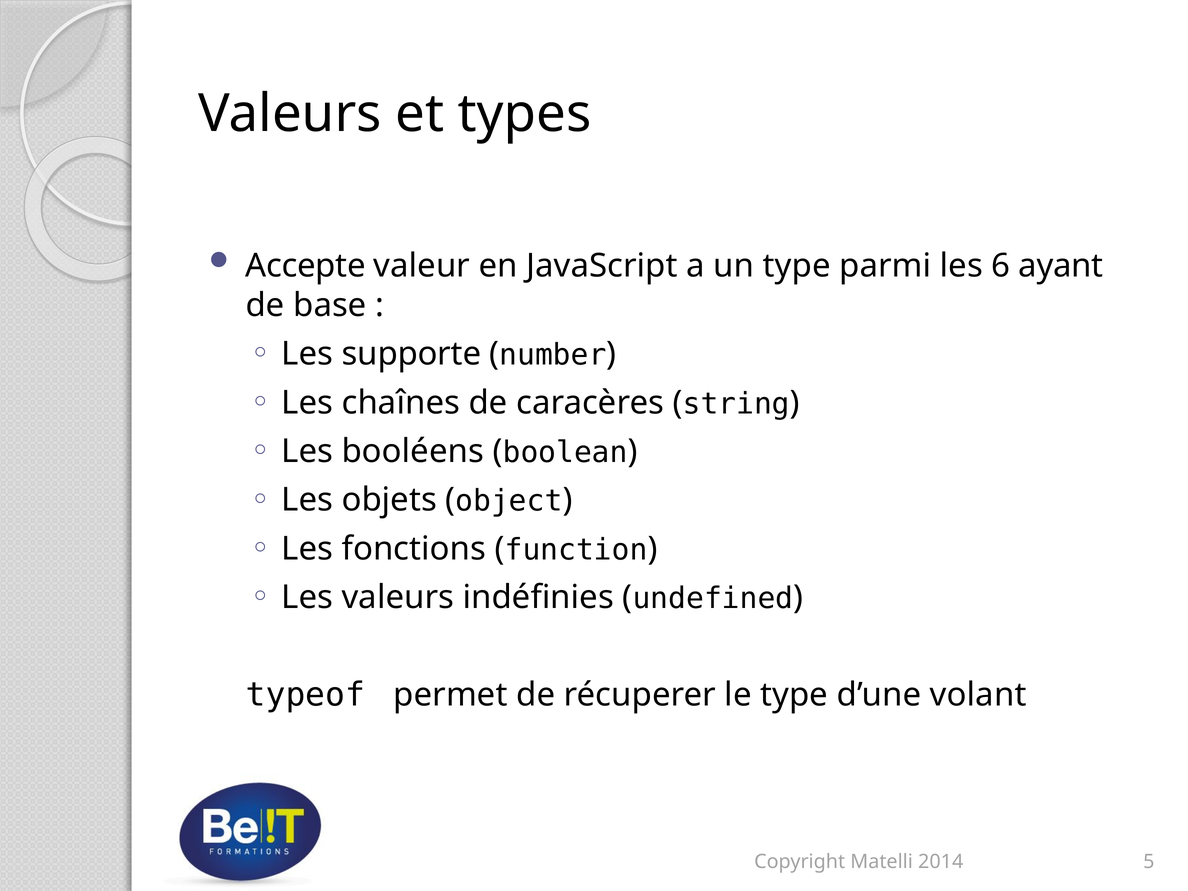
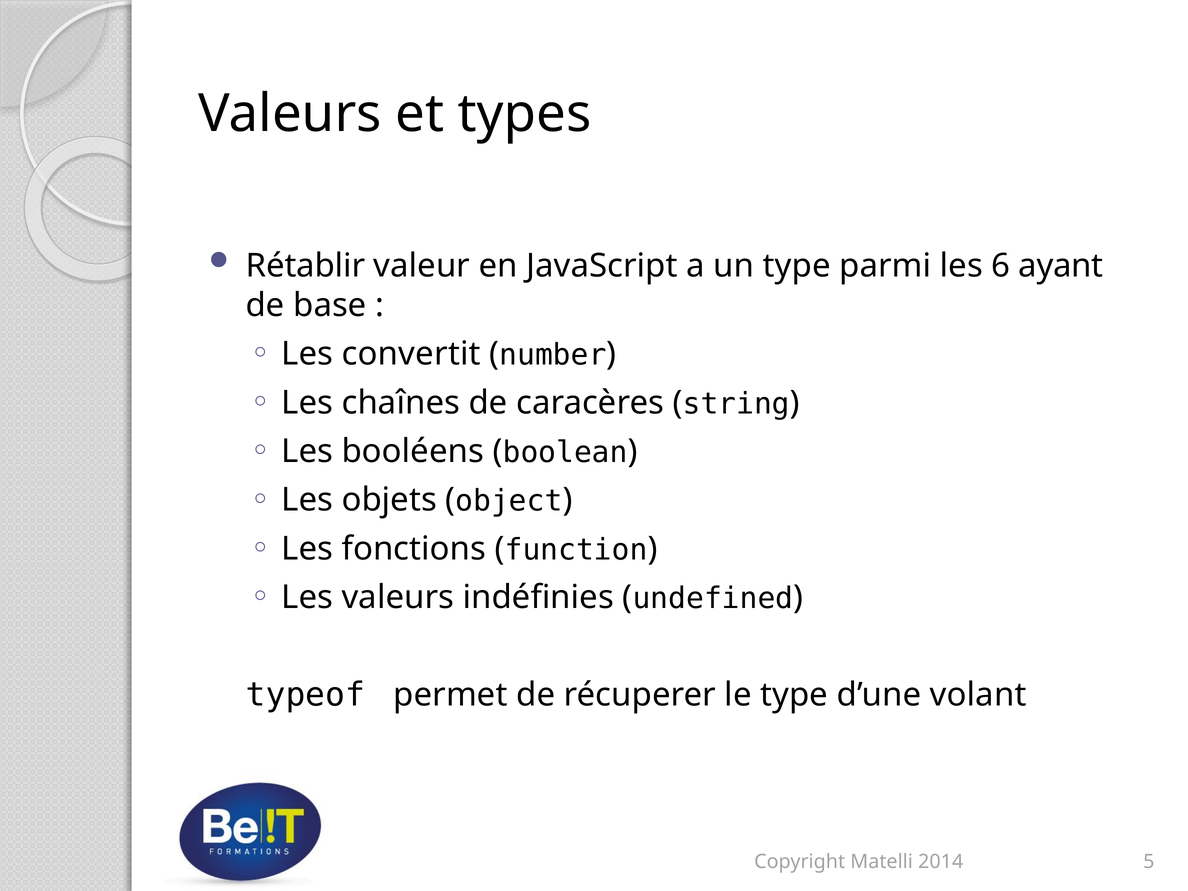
Accepte: Accepte -> Rétablir (305, 266)
supporte: supporte -> convertit (411, 354)
